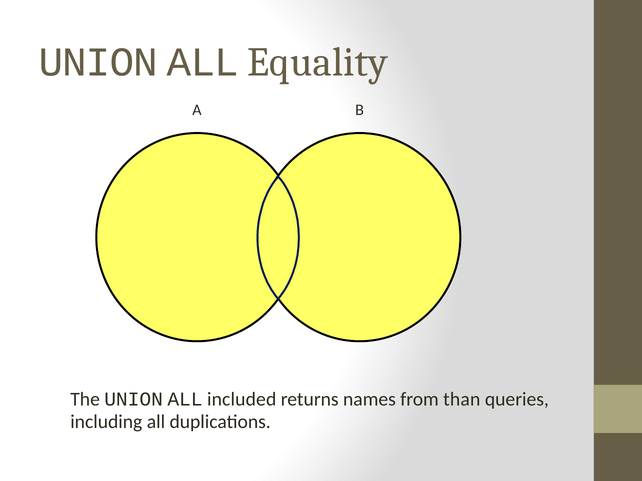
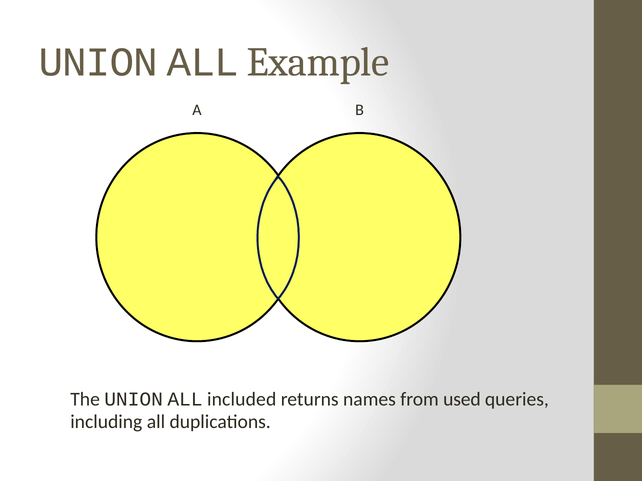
Equality: Equality -> Example (318, 62)
than: than -> used (462, 400)
